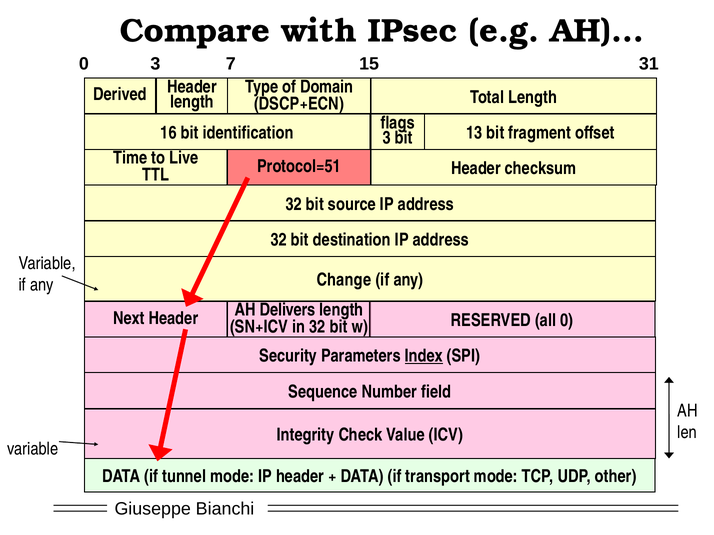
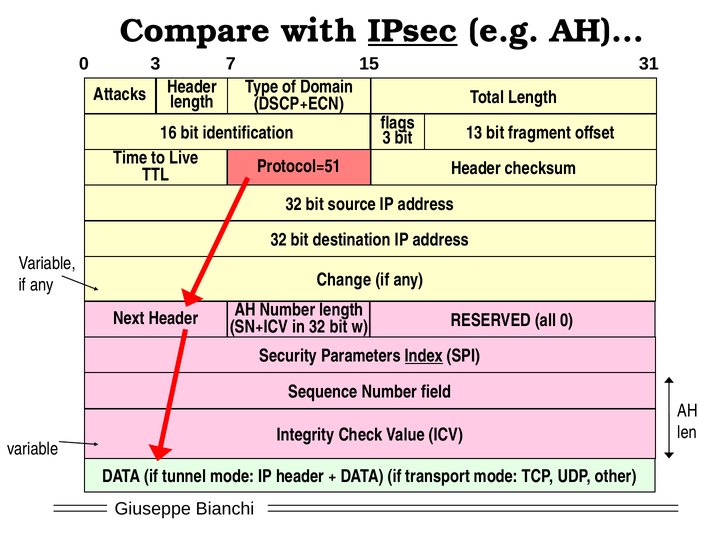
IPsec underline: none -> present (413, 31)
Derived: Derived -> Attacks (120, 95)
AH Delivers: Delivers -> Number (288, 310)
